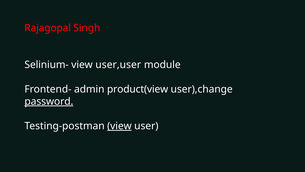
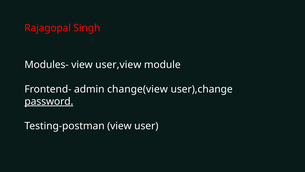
Selinium-: Selinium- -> Modules- (47, 65)
user,user: user,user -> user,view (118, 65)
product(view: product(view -> change(view (138, 89)
view underline: present -> none (119, 126)
